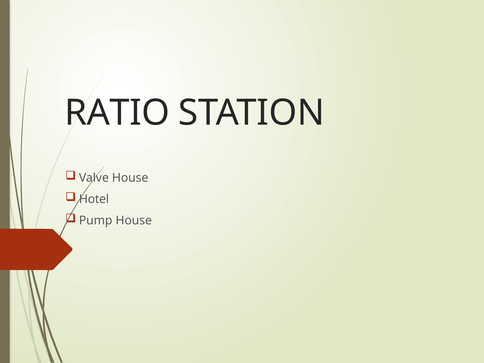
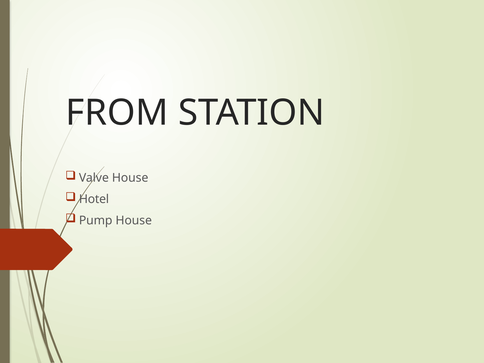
RATIO: RATIO -> FROM (117, 113)
